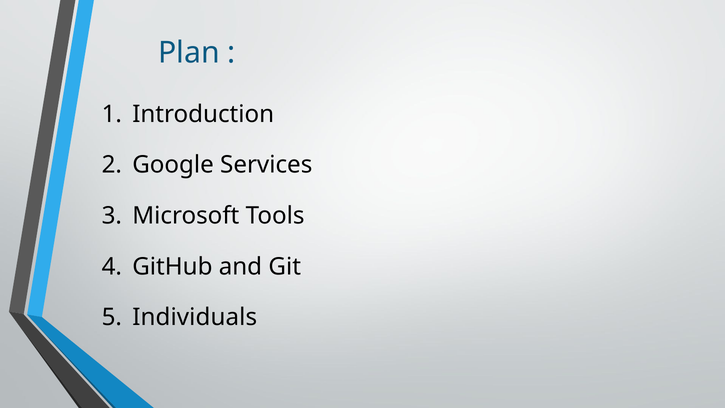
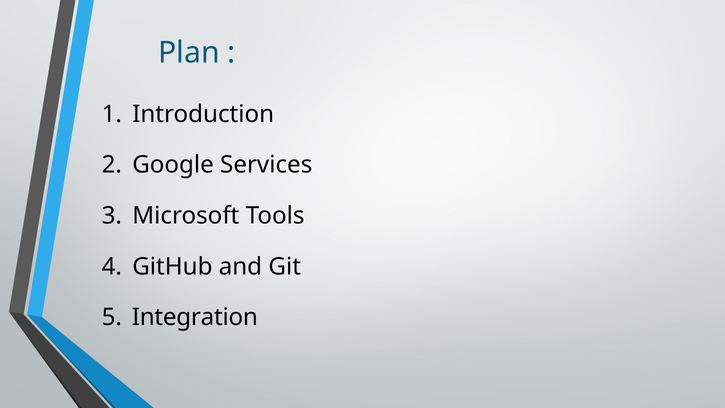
Individuals: Individuals -> Integration (195, 317)
